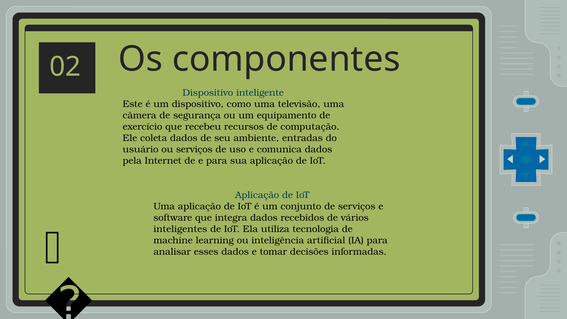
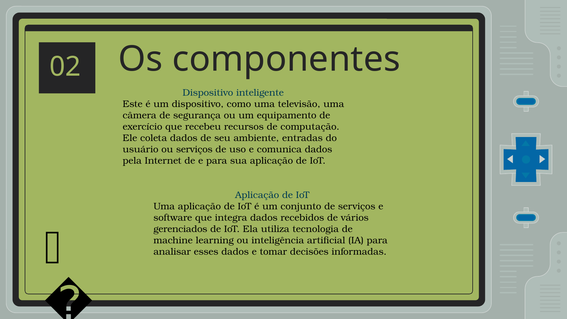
inteligentes: inteligentes -> gerenciados (180, 229)
